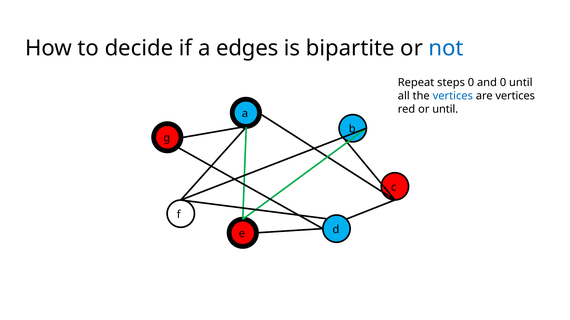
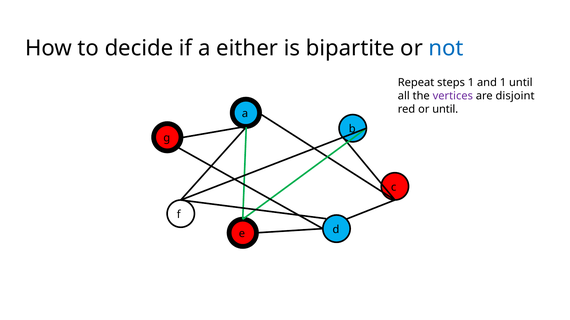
edges: edges -> either (247, 48)
steps 0: 0 -> 1 (471, 83)
and 0: 0 -> 1 (503, 83)
vertices colour: blue -> purple (453, 96)
are vertices: vertices -> disjoint (515, 96)
